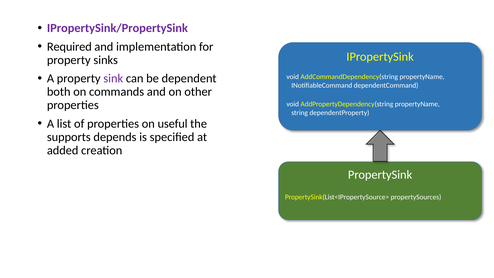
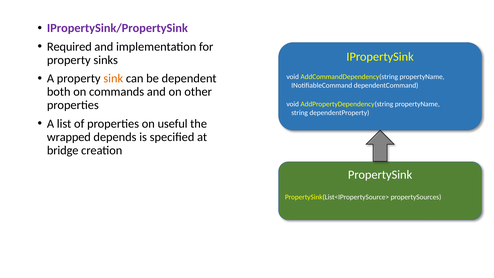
sink colour: purple -> orange (113, 78)
supports: supports -> wrapped (69, 137)
added: added -> bridge (63, 150)
